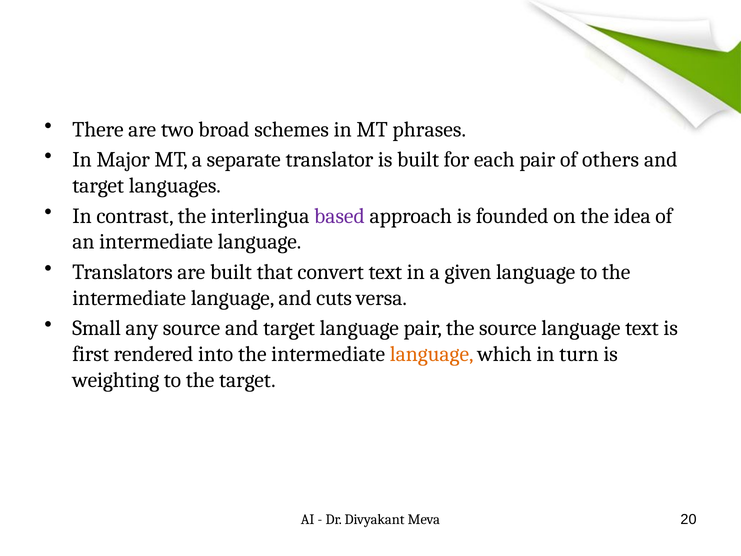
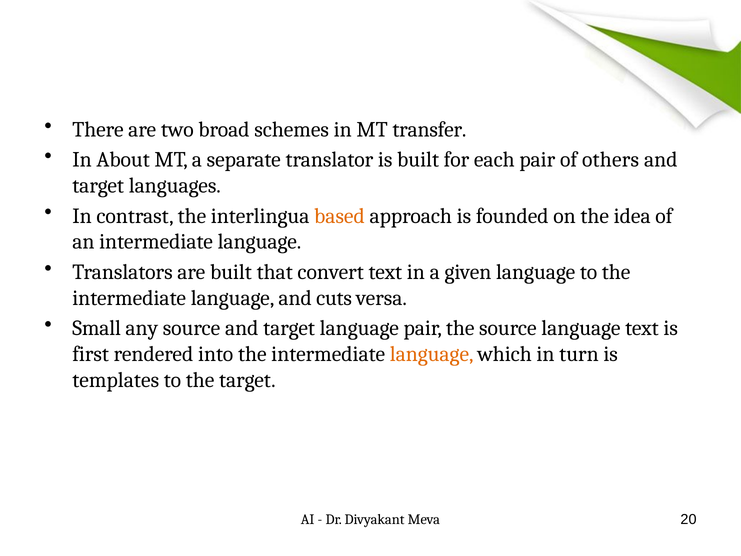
phrases: phrases -> transfer (429, 129)
Major: Major -> About (123, 160)
based colour: purple -> orange (339, 216)
weighting: weighting -> templates (116, 380)
